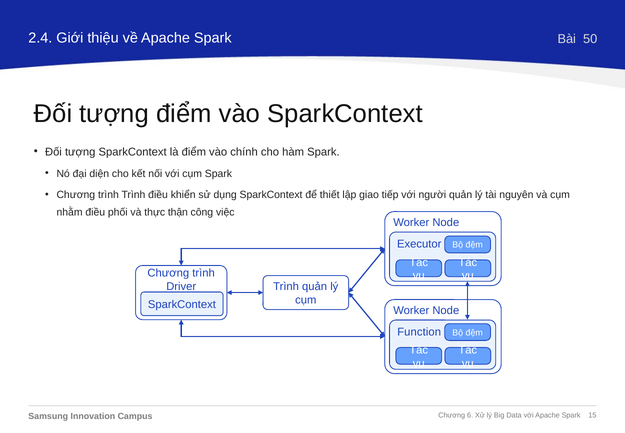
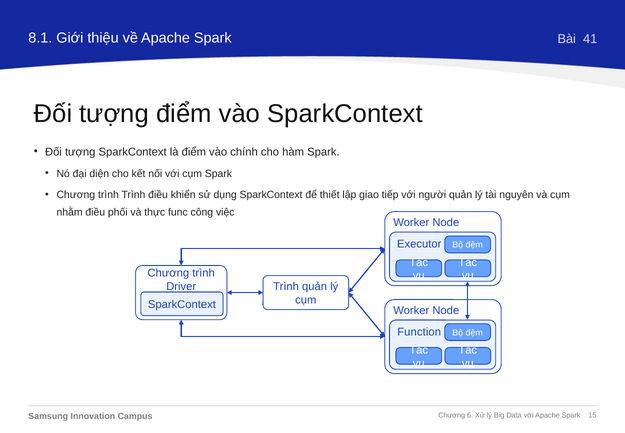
2.4: 2.4 -> 8.1 (40, 38)
50: 50 -> 41 (590, 39)
thận: thận -> func (178, 212)
